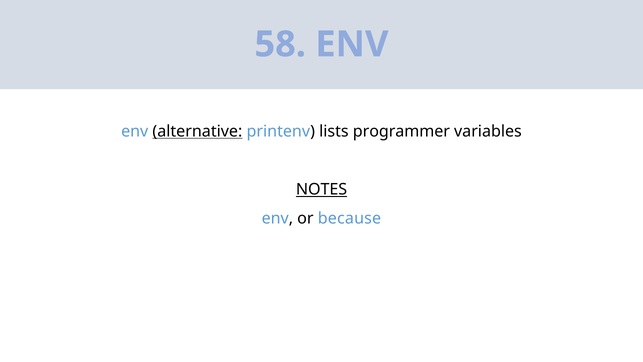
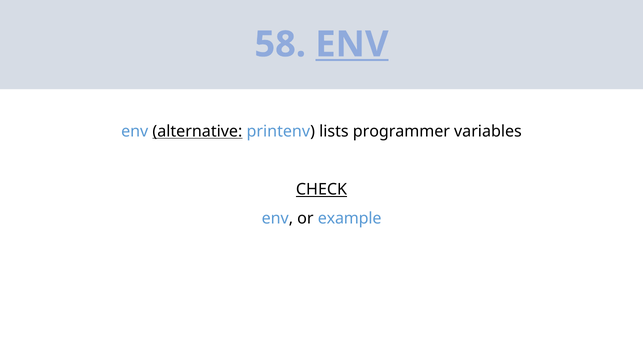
ENV underline: none -> present (352, 44)
NOTES: NOTES -> CHECK (322, 189)
because: because -> example (350, 218)
